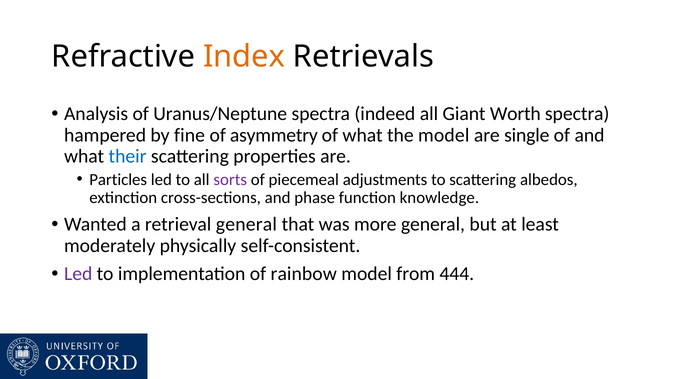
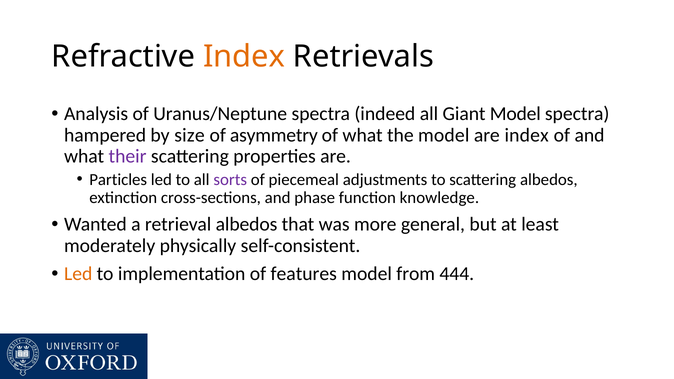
Giant Worth: Worth -> Model (515, 114)
fine: fine -> size (189, 135)
are single: single -> index (527, 135)
their colour: blue -> purple (128, 156)
retrieval general: general -> albedos (247, 225)
Led colour: purple -> orange (78, 274)
rainbow: rainbow -> features (304, 274)
